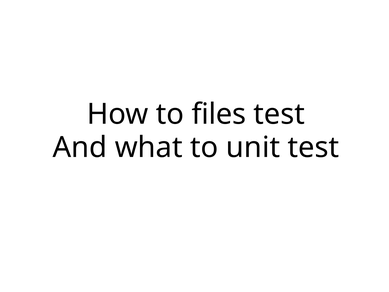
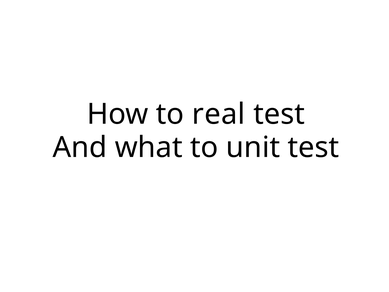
files: files -> real (219, 114)
